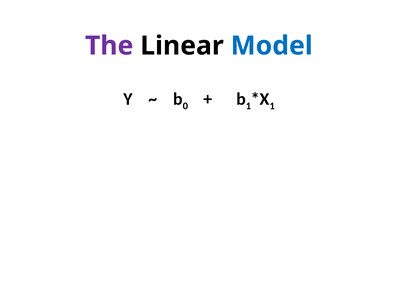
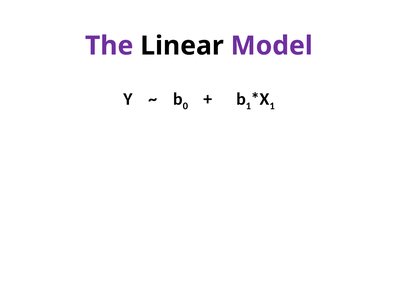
Model colour: blue -> purple (272, 46)
